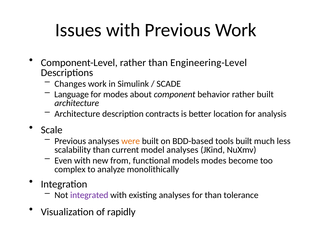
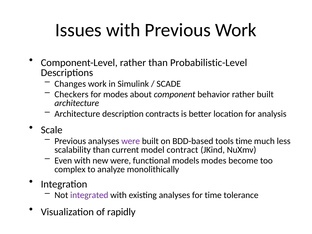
Engineering-Level: Engineering-Level -> Probabilistic-Level (209, 63)
Language: Language -> Checkers (71, 94)
were colour: orange -> purple (131, 141)
tools built: built -> time (244, 141)
model analyses: analyses -> contract (182, 150)
new from: from -> were (121, 161)
for than: than -> time (213, 195)
